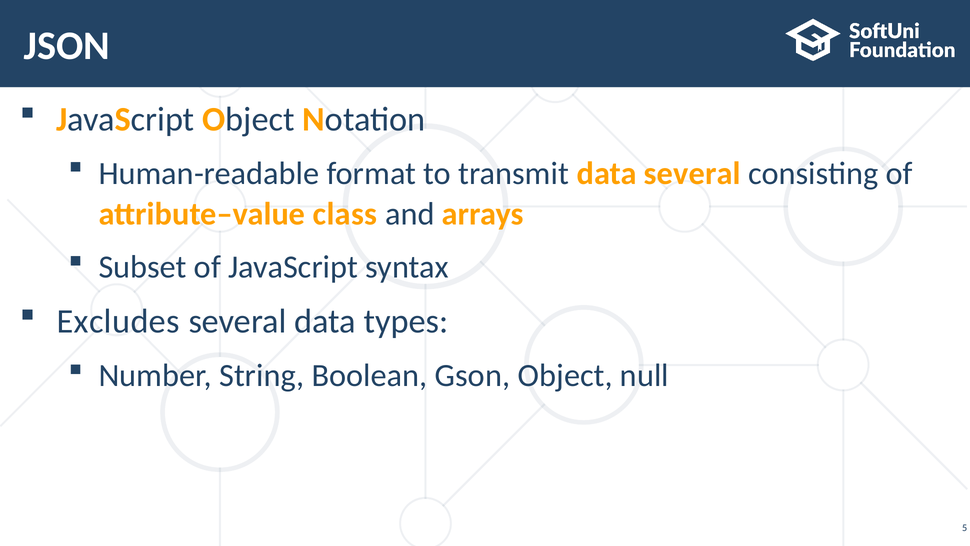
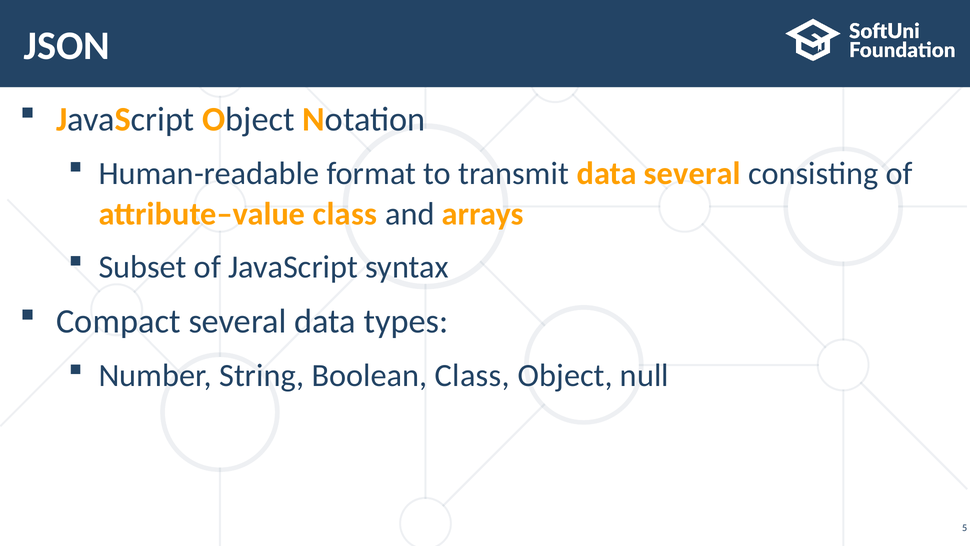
Excludes: Excludes -> Compact (118, 321)
Boolean Gson: Gson -> Class (472, 375)
